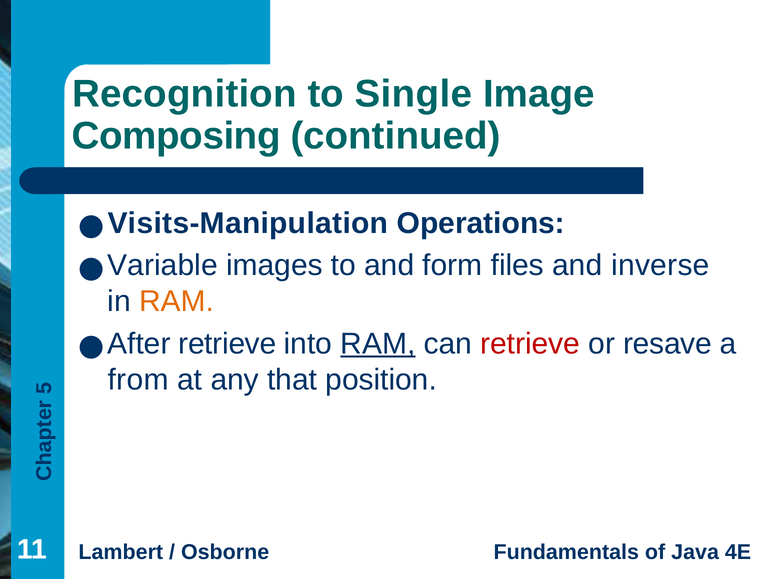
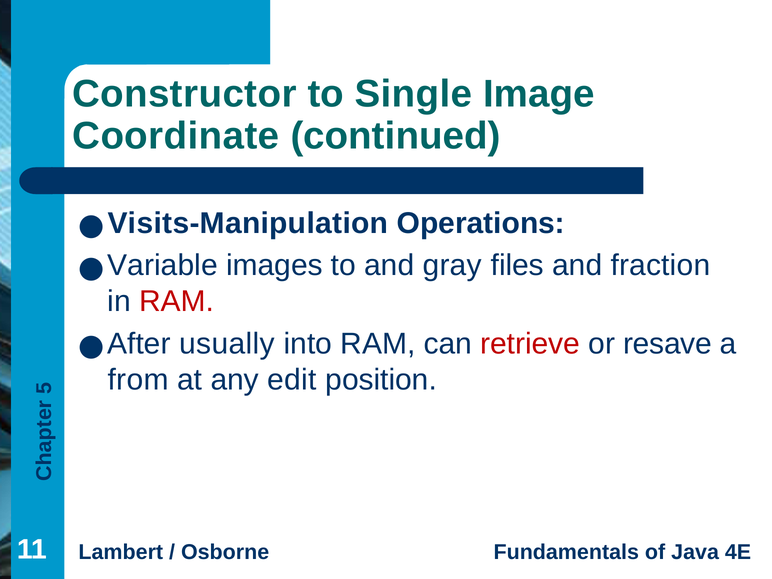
Recognition: Recognition -> Constructor (184, 94)
Composing: Composing -> Coordinate (176, 136)
form: form -> gray (452, 265)
inverse: inverse -> fraction (660, 265)
RAM colour: orange -> red (176, 302)
After retrieve: retrieve -> usually (227, 344)
RAM underline: present -> none (378, 344)
that: that -> edit (292, 380)
